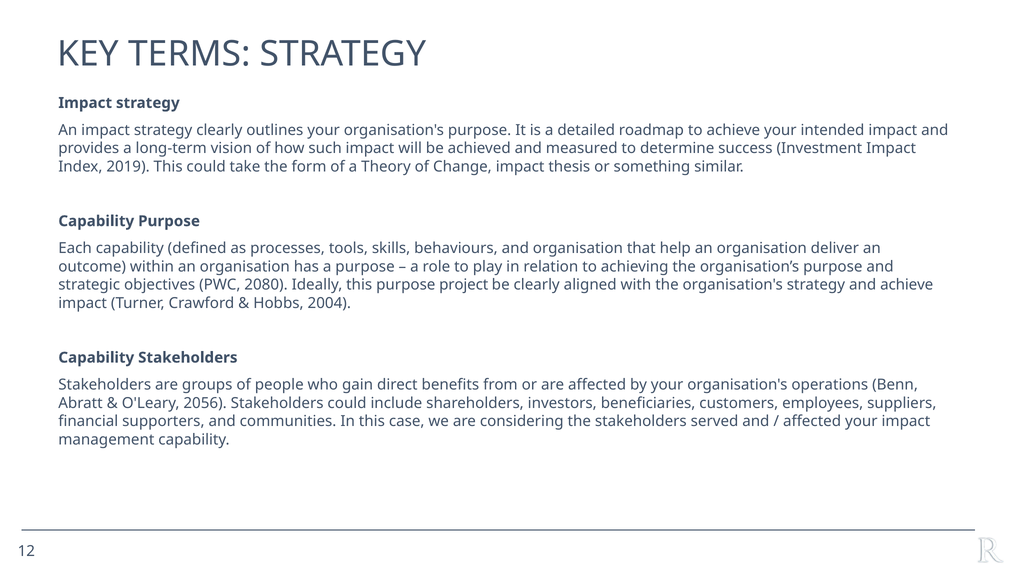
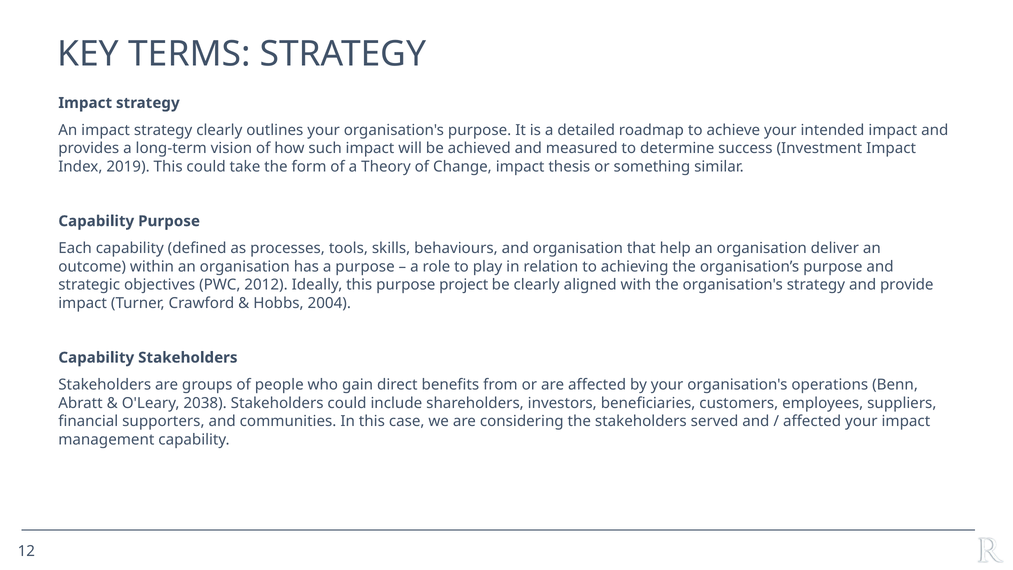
2080: 2080 -> 2012 (266, 285)
and achieve: achieve -> provide (907, 285)
2056: 2056 -> 2038 (205, 403)
